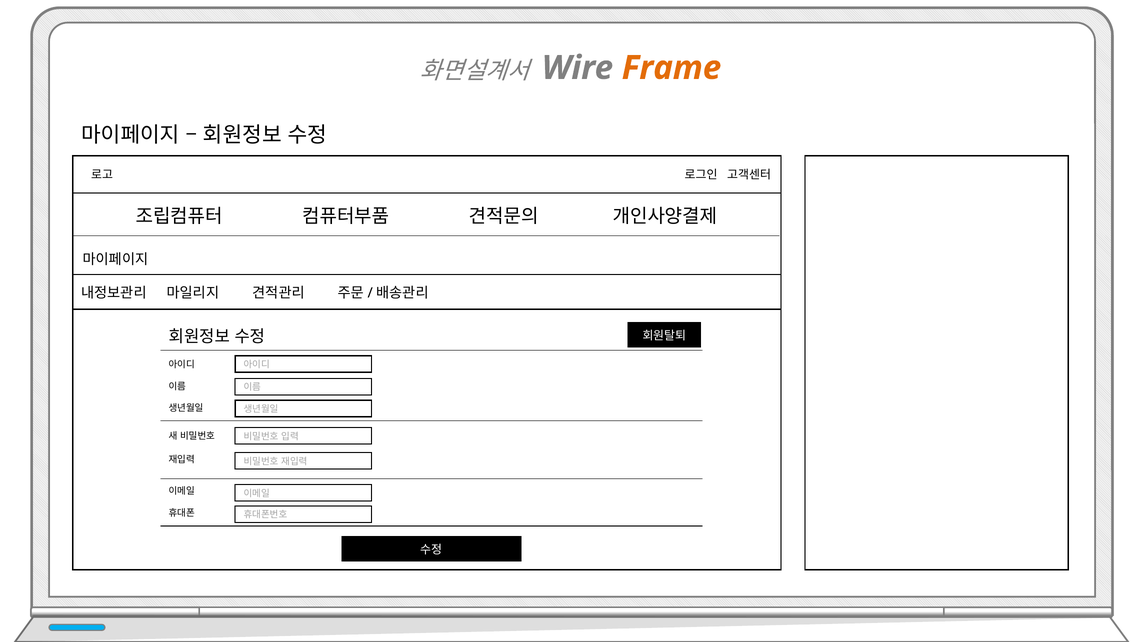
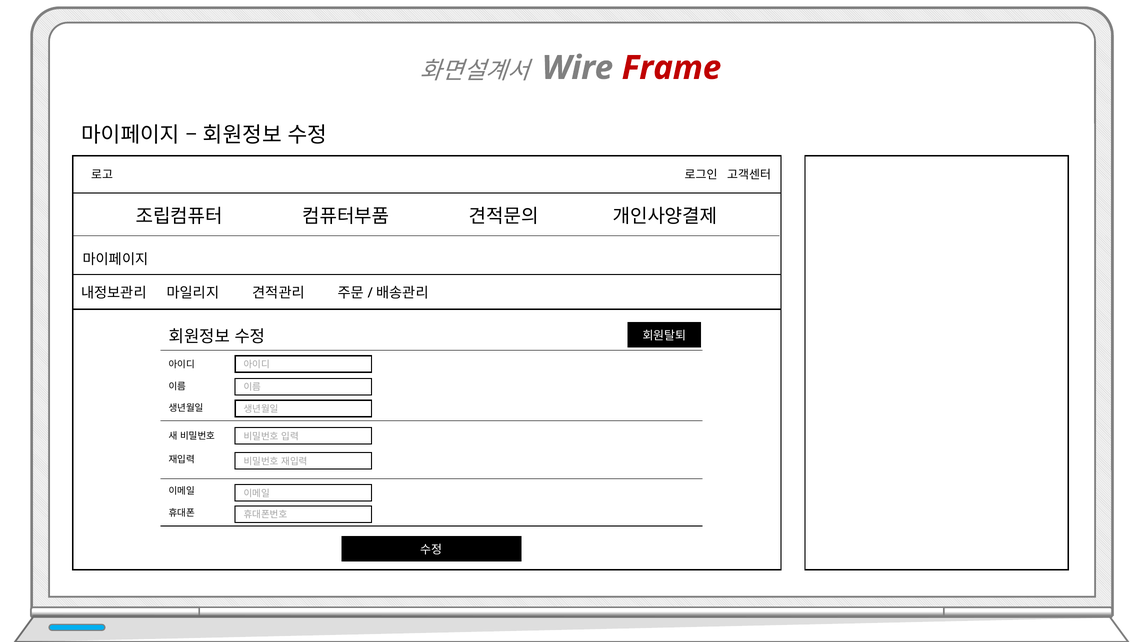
Frame colour: orange -> red (672, 68)
